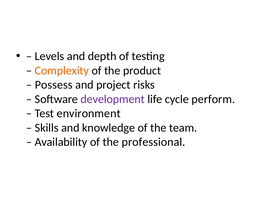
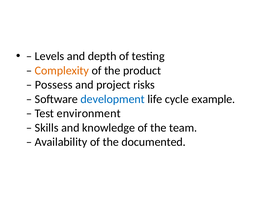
development colour: purple -> blue (113, 99)
perform: perform -> example (213, 99)
professional: professional -> documented (154, 142)
